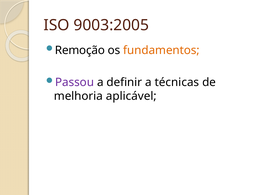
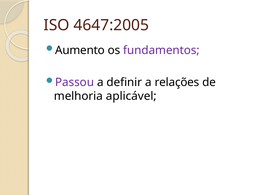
9003:2005: 9003:2005 -> 4647:2005 (111, 25)
Remoção: Remoção -> Aumento (80, 50)
fundamentos colour: orange -> purple (161, 50)
técnicas: técnicas -> relações (177, 83)
